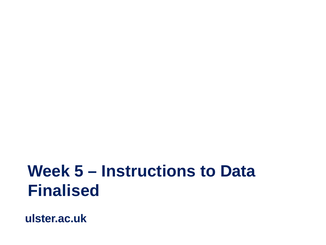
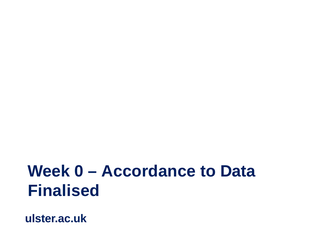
5: 5 -> 0 (79, 171)
Instructions: Instructions -> Accordance (149, 171)
